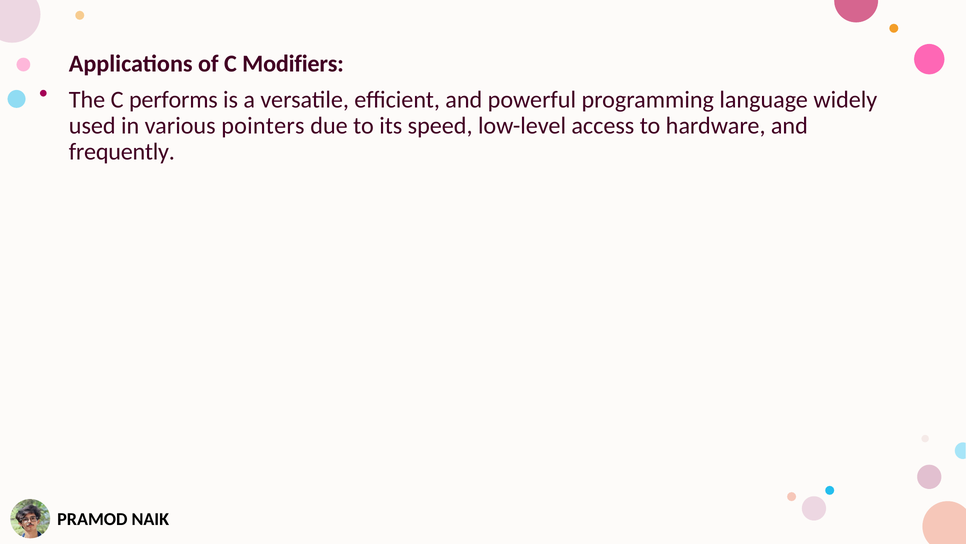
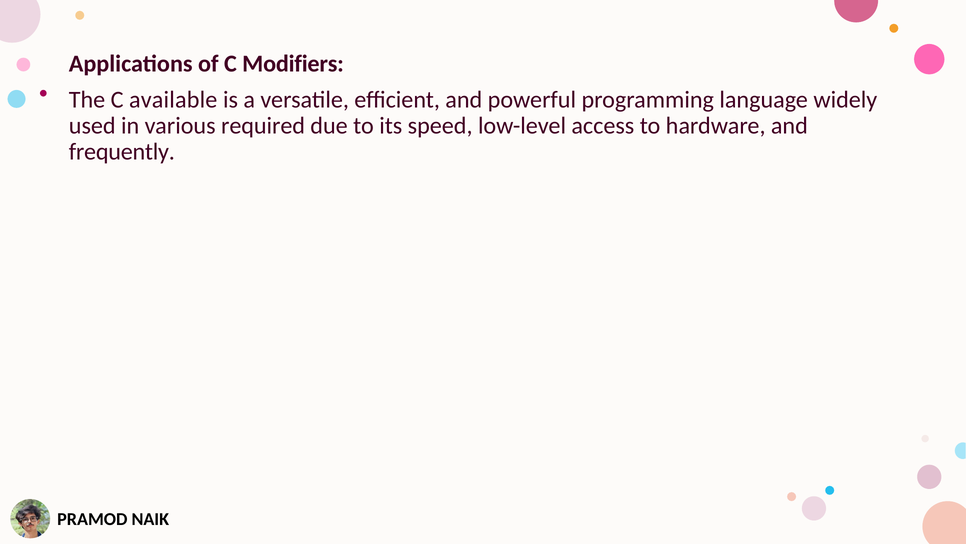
performs: performs -> available (173, 100)
pointers: pointers -> required (263, 126)
